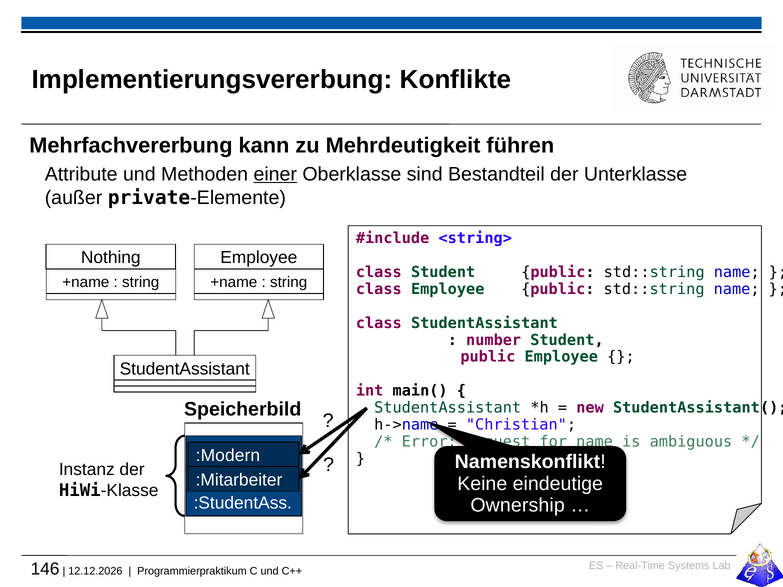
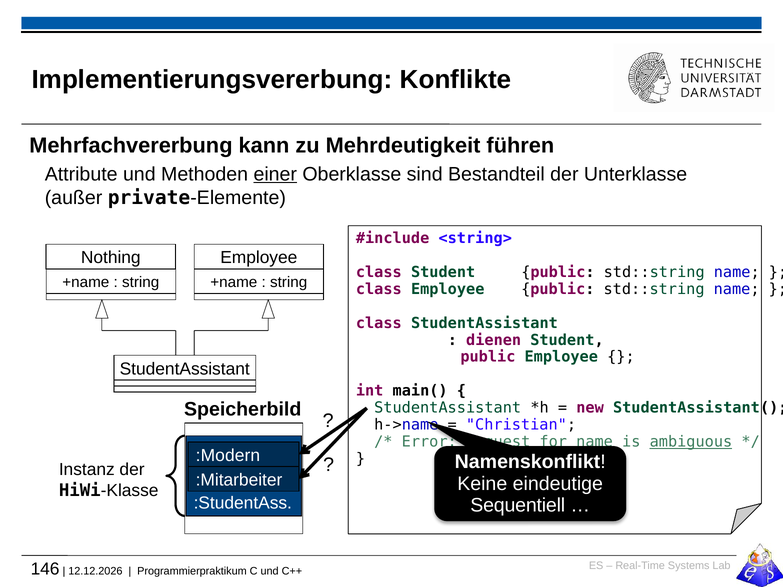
number: number -> dienen (494, 340)
ambiguous underline: none -> present (691, 442)
Ownership: Ownership -> Sequentiell (518, 506)
